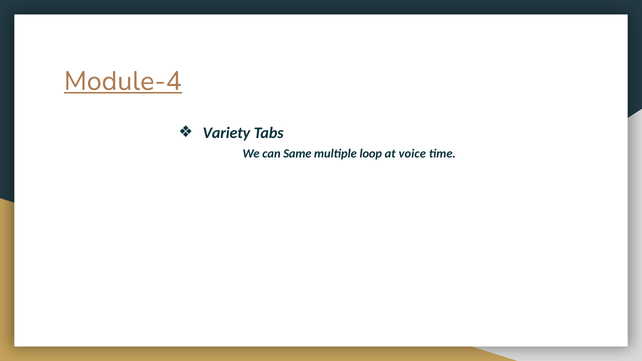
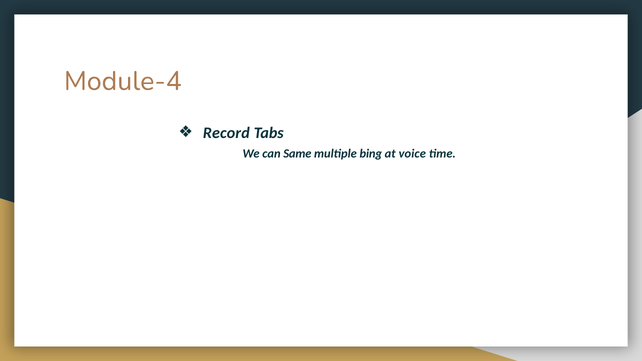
Module-4 underline: present -> none (123, 81)
Variety: Variety -> Record (226, 133)
loop: loop -> bing (371, 153)
